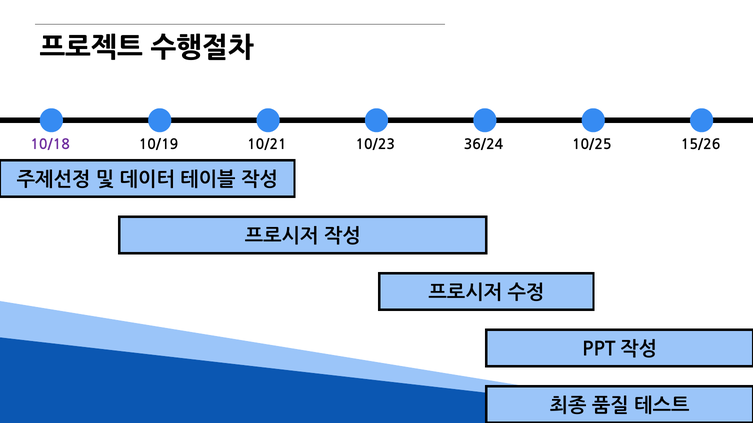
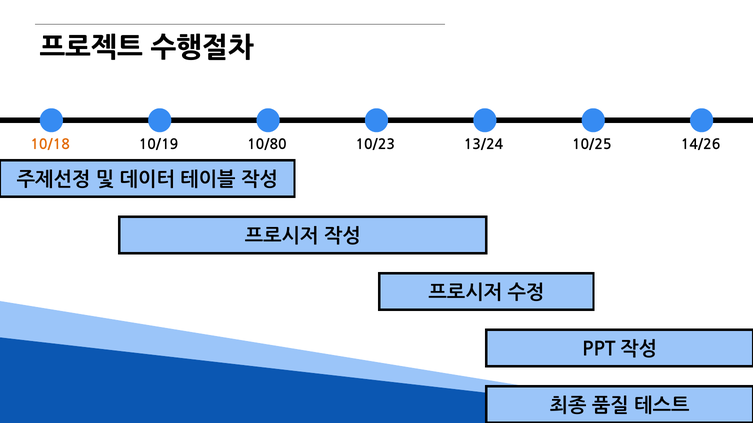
10/18 colour: purple -> orange (50, 145)
10/21: 10/21 -> 10/80 (267, 145)
36/24: 36/24 -> 13/24 (484, 145)
15/26: 15/26 -> 14/26 (701, 145)
